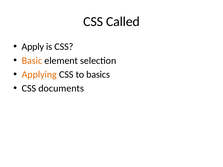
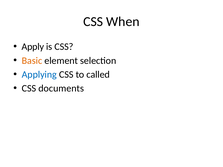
Called: Called -> When (123, 22)
Applying colour: orange -> blue (39, 75)
basics: basics -> called (98, 75)
